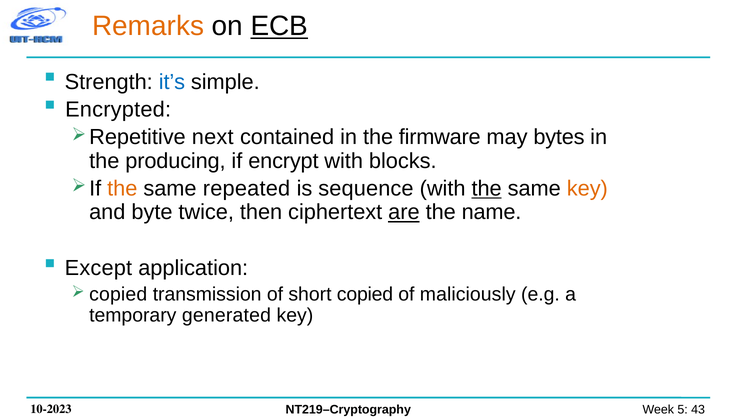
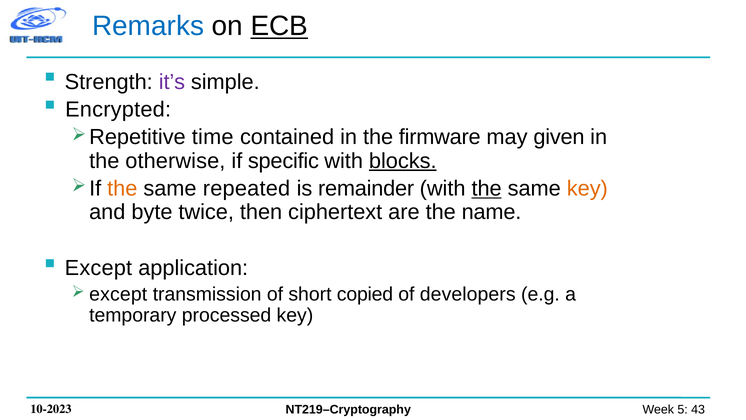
Remarks colour: orange -> blue (148, 26)
it’s colour: blue -> purple (172, 82)
next: next -> time (213, 137)
bytes: bytes -> given (559, 137)
producing: producing -> otherwise (175, 161)
encrypt: encrypt -> specific (283, 161)
blocks underline: none -> present (403, 161)
sequence: sequence -> remainder (366, 189)
are underline: present -> none (404, 212)
copied: copied -> except (118, 294)
maliciously: maliciously -> developers (468, 294)
generated: generated -> processed (227, 315)
